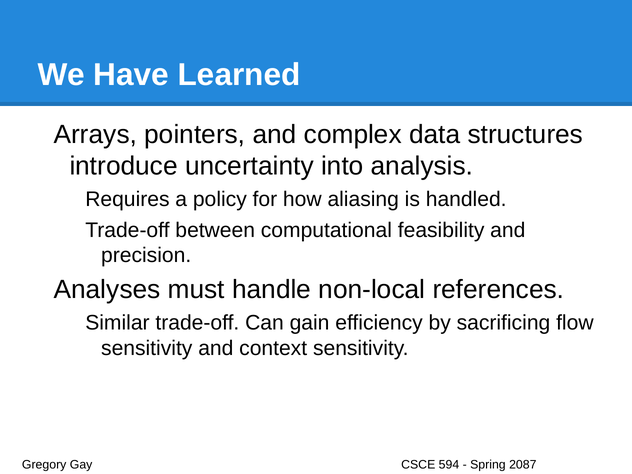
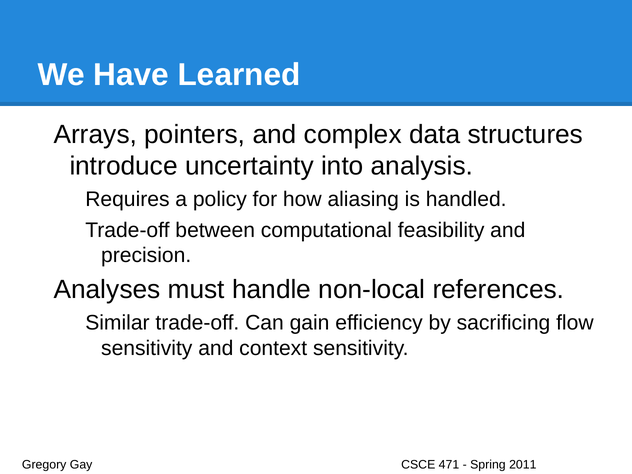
594: 594 -> 471 (449, 465)
2087: 2087 -> 2011 (523, 465)
